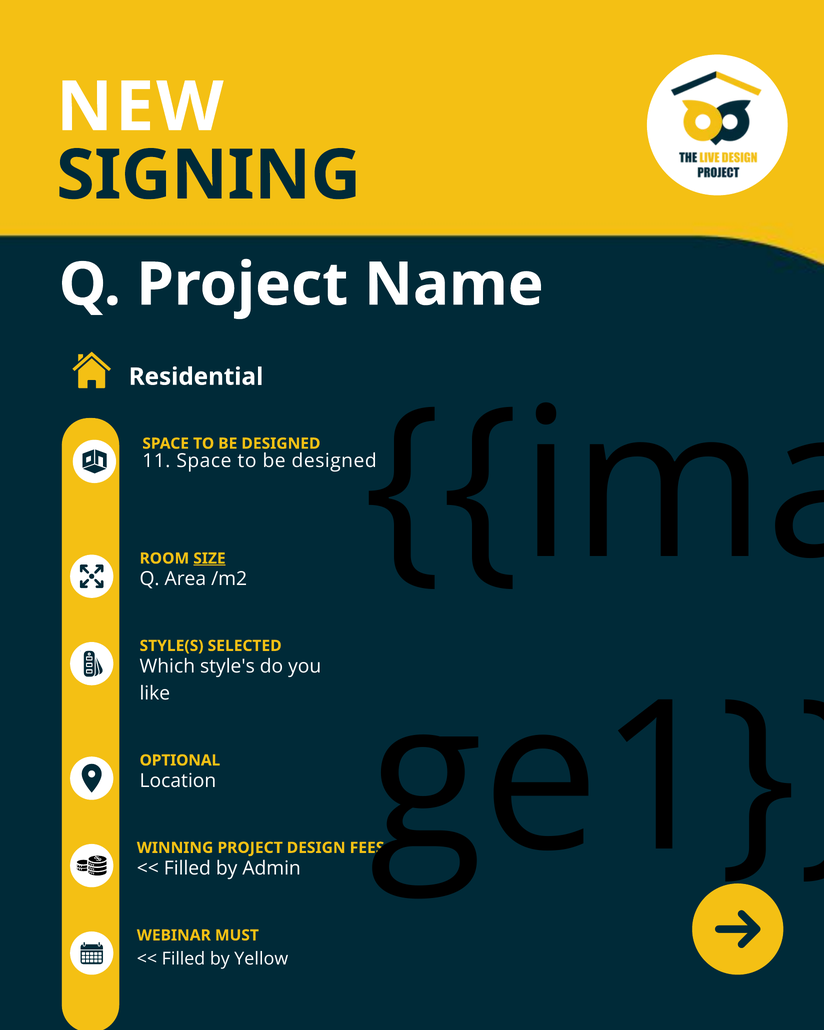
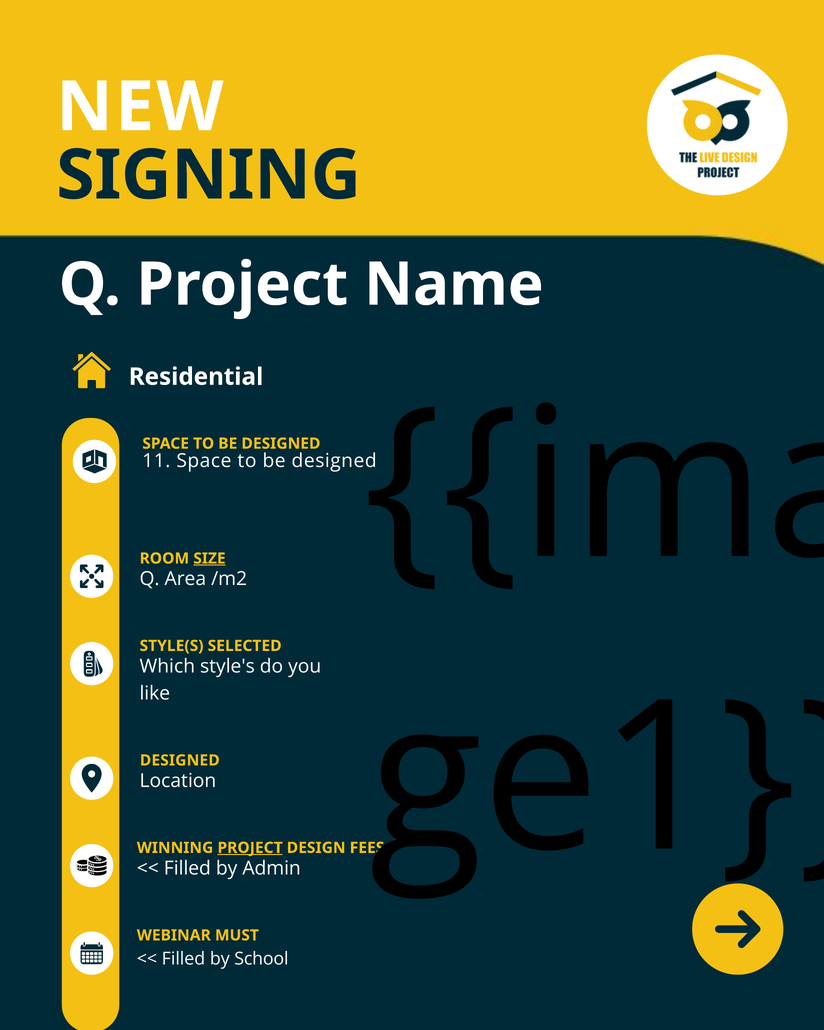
OPTIONAL: OPTIONAL -> DESIGNED (180, 760)
PROJECT underline: none -> present (250, 847)
Yellow: Yellow -> School (261, 959)
